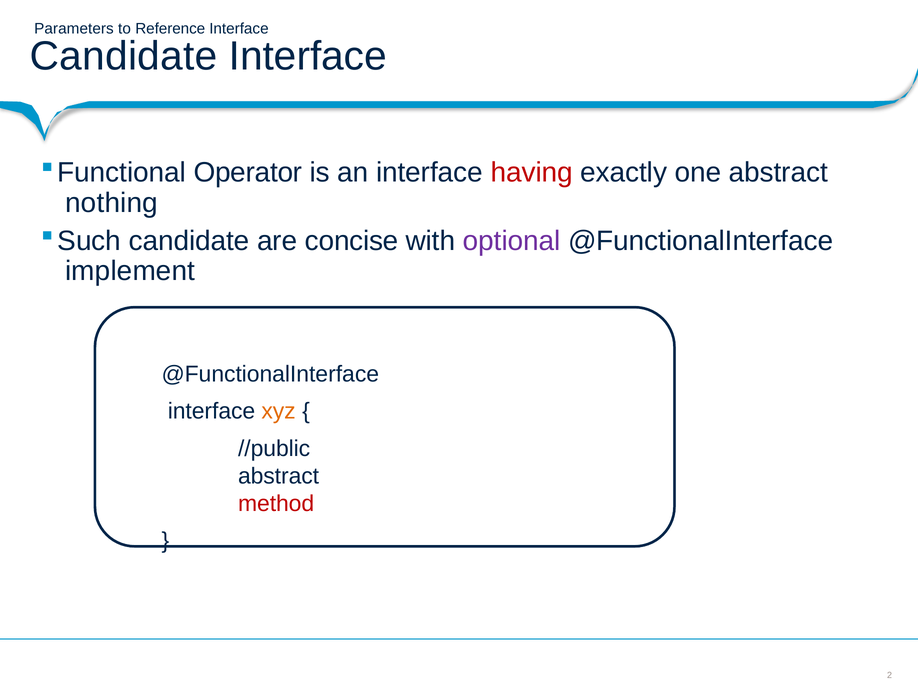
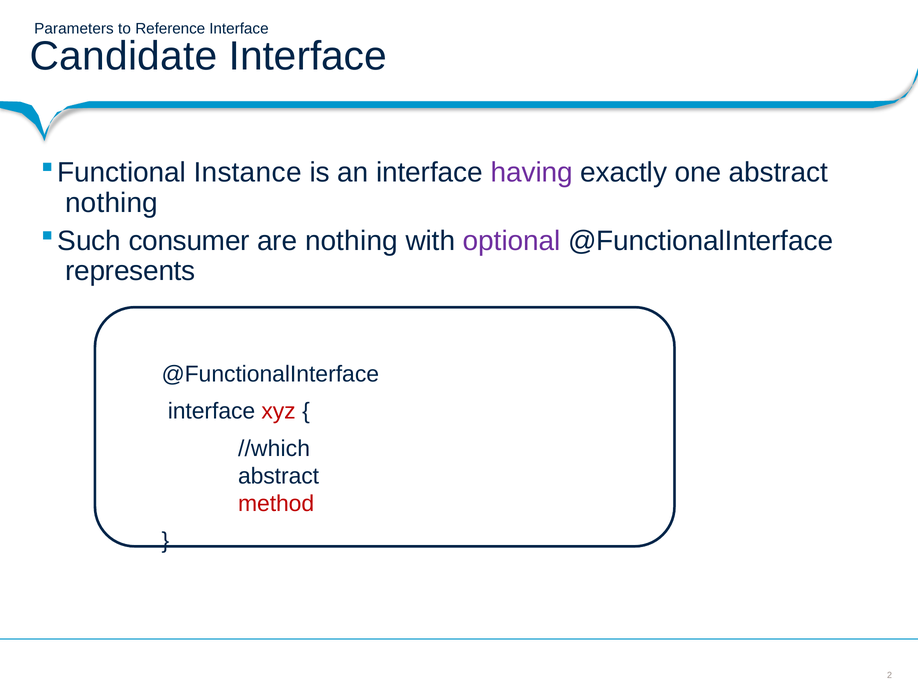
Operator: Operator -> Instance (248, 172)
having colour: red -> purple (532, 172)
candidate: candidate -> consumer (189, 241)
are concise: concise -> nothing (351, 241)
implement: implement -> represents (130, 271)
xyz colour: orange -> red (279, 411)
//public: //public -> //which (274, 448)
